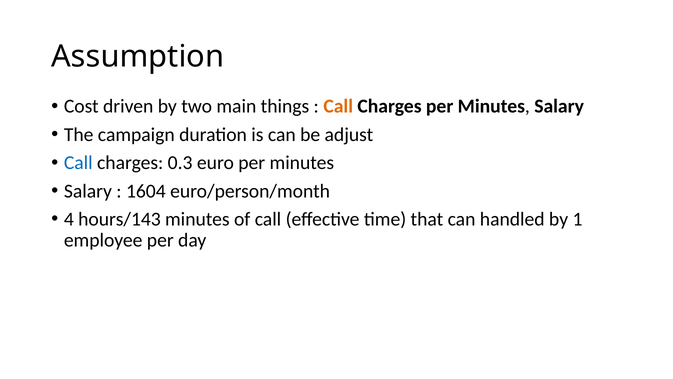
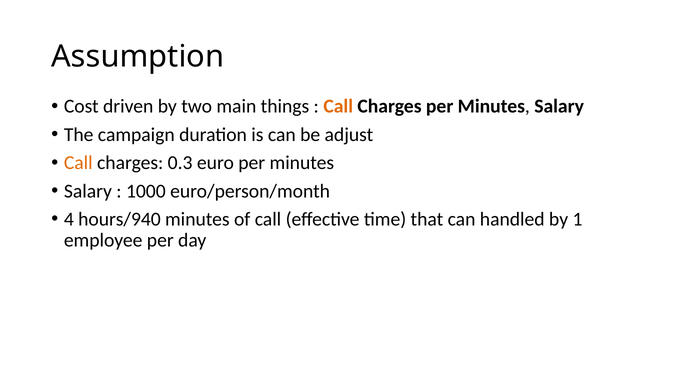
Call colour: blue -> orange (78, 163)
1604: 1604 -> 1000 (146, 191)
hours/143: hours/143 -> hours/940 (119, 219)
